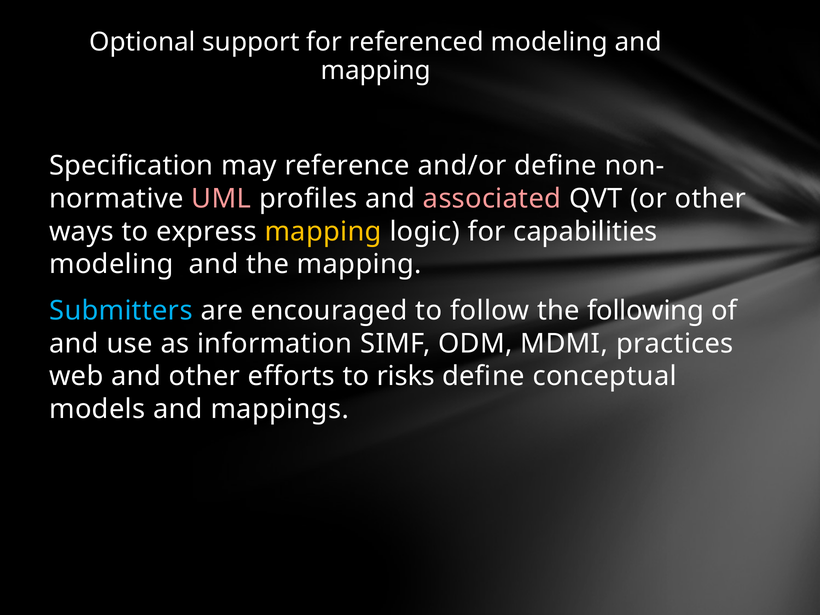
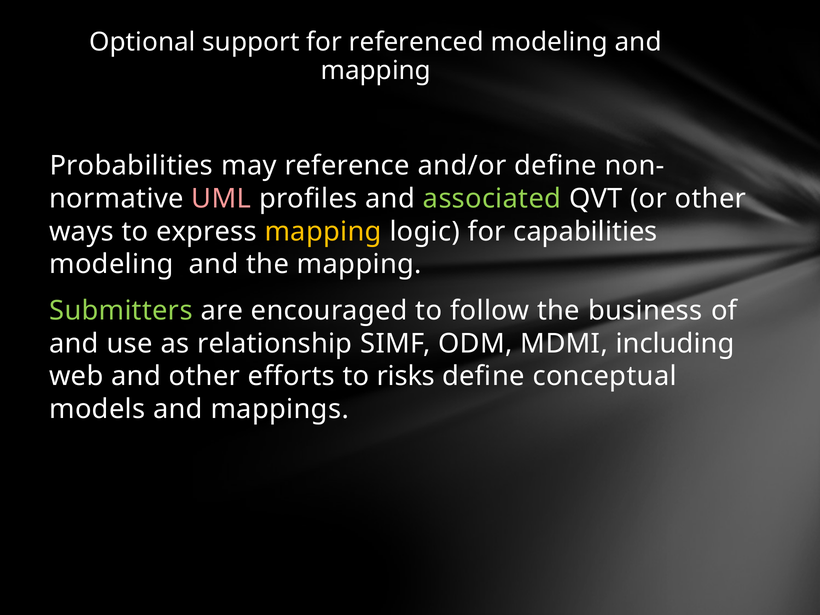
Specification: Specification -> Probabilities (131, 166)
associated colour: pink -> light green (492, 199)
Submitters colour: light blue -> light green (121, 311)
following: following -> business (645, 311)
information: information -> relationship (275, 344)
practices: practices -> including (675, 344)
